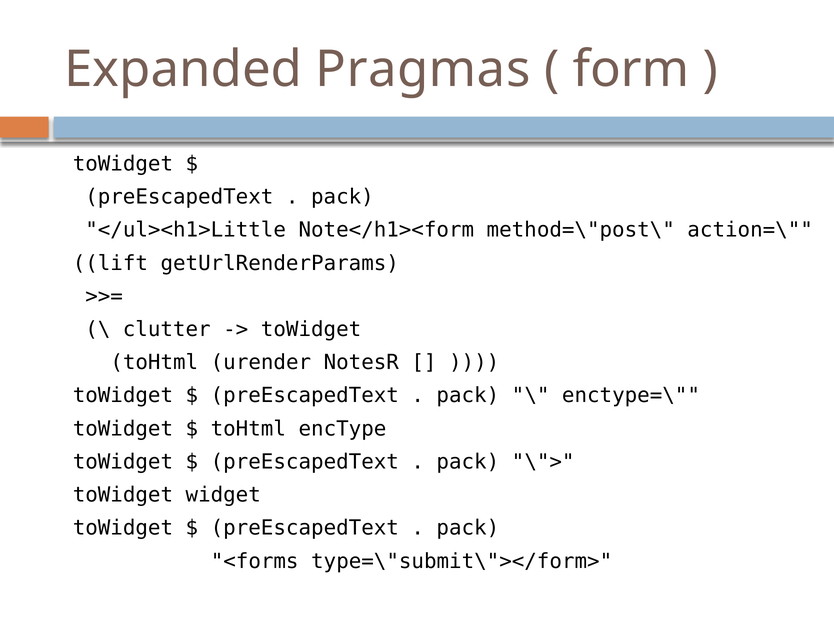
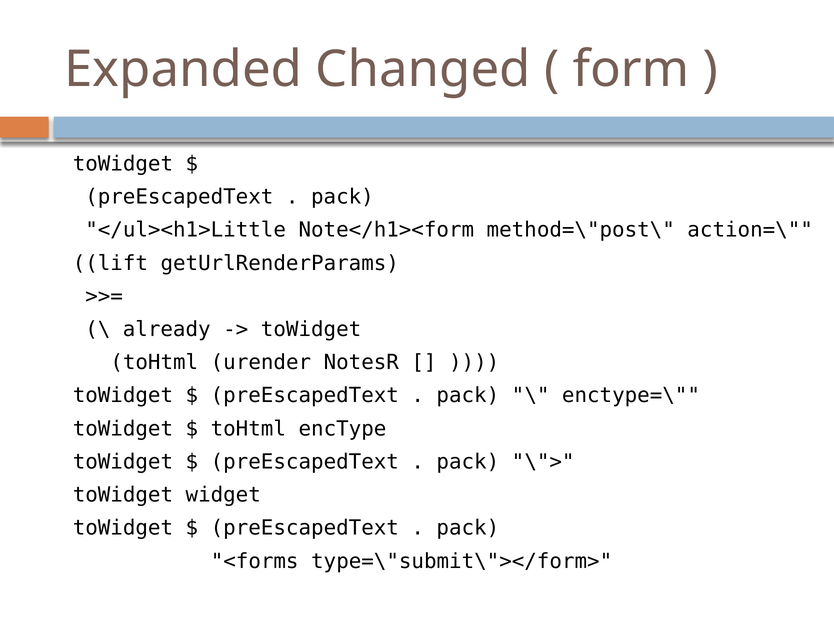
Pragmas: Pragmas -> Changed (423, 70)
clutter: clutter -> already (167, 330)
